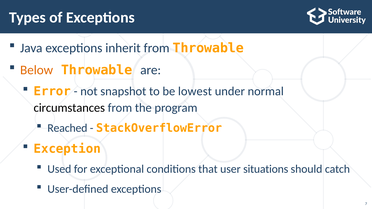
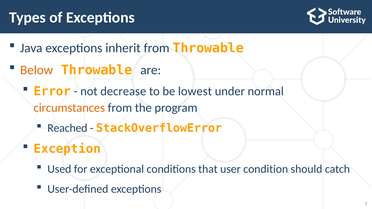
snapshot: snapshot -> decrease (123, 91)
circumstances colour: black -> orange (69, 108)
situations: situations -> condition (266, 169)
